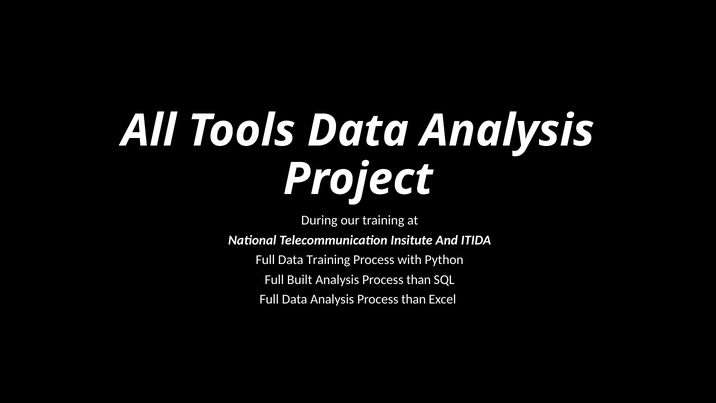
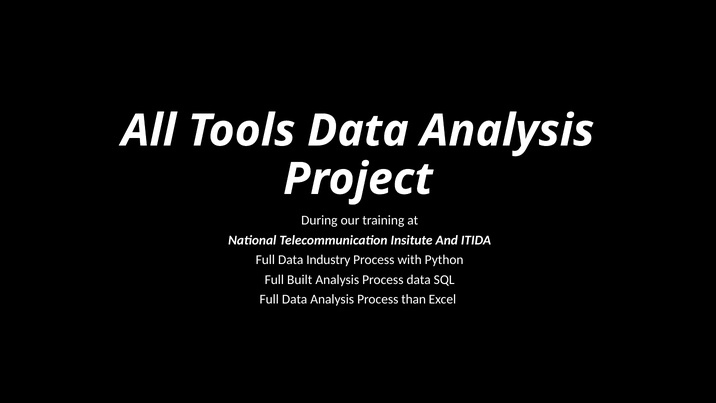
Data Training: Training -> Industry (328, 260)
than: than -> data (419, 279)
